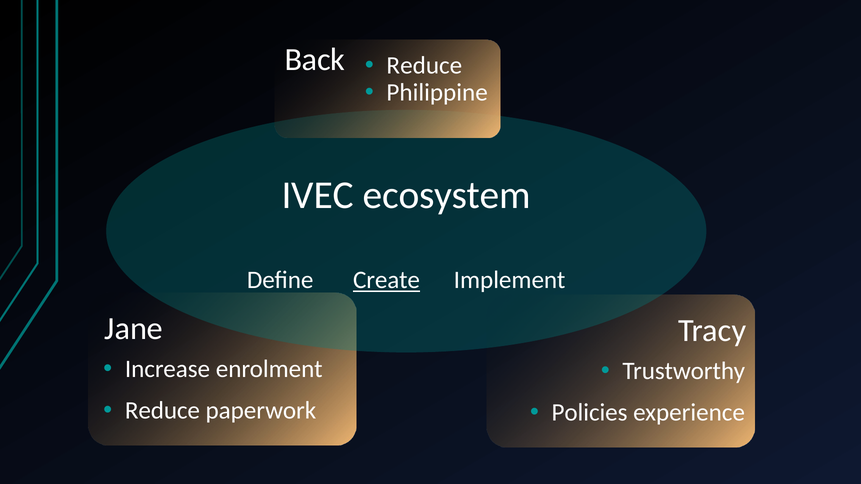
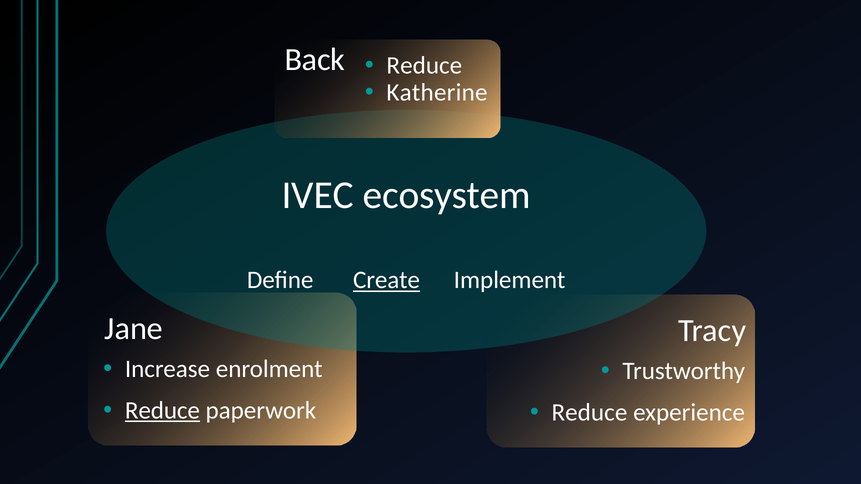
Philippine: Philippine -> Katherine (437, 93)
Reduce underline: none -> present (162, 411)
Policies: Policies -> Reduce (589, 413)
